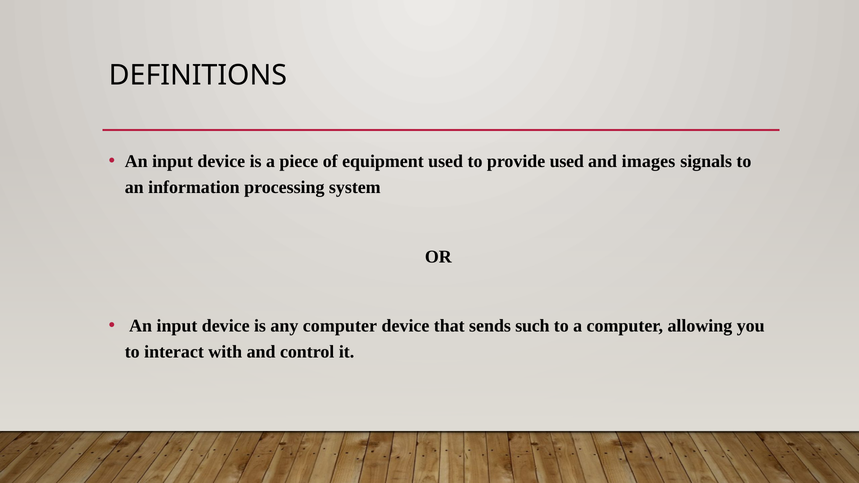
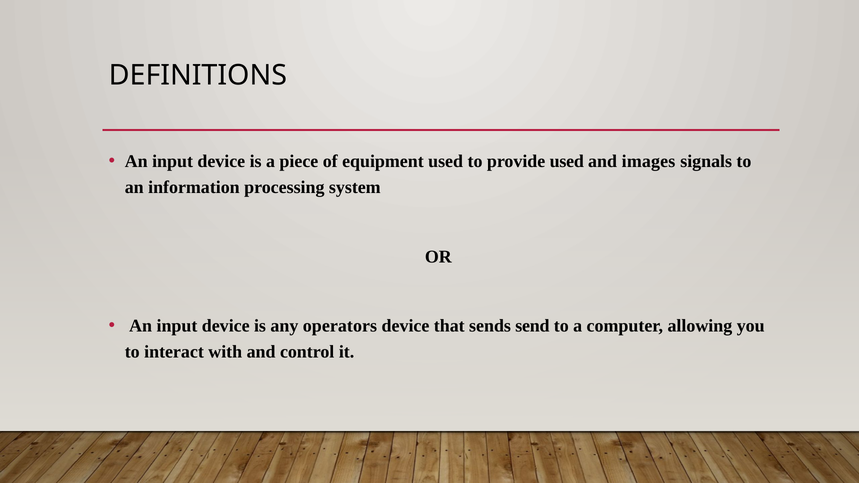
any computer: computer -> operators (340, 326)
such: such -> send (532, 326)
